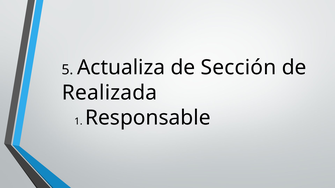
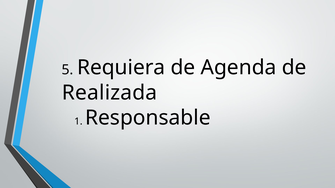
Actualiza: Actualiza -> Requiera (121, 68)
Sección: Sección -> Agenda (239, 68)
